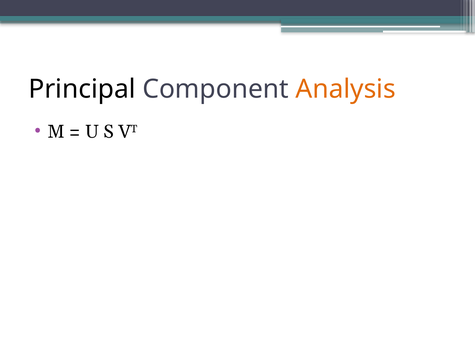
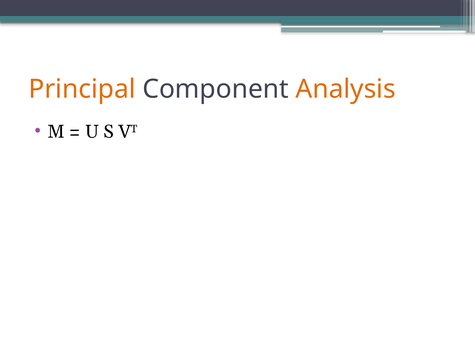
Principal colour: black -> orange (82, 89)
